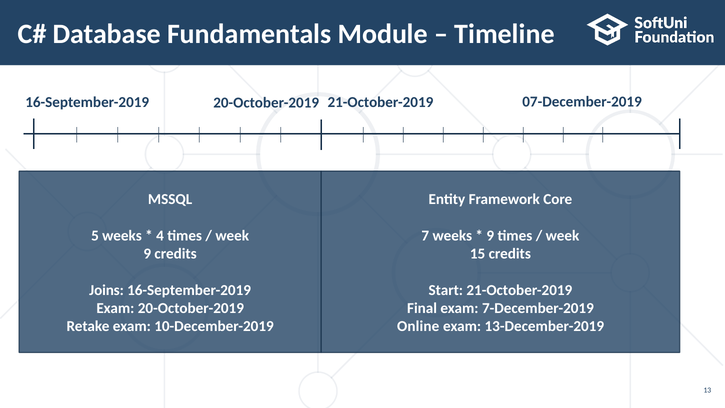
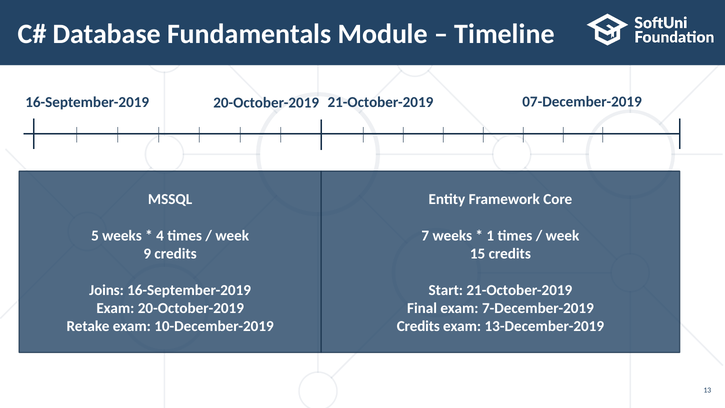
9: 9 -> 1 (490, 236)
Online: Online -> Credits (418, 326)
